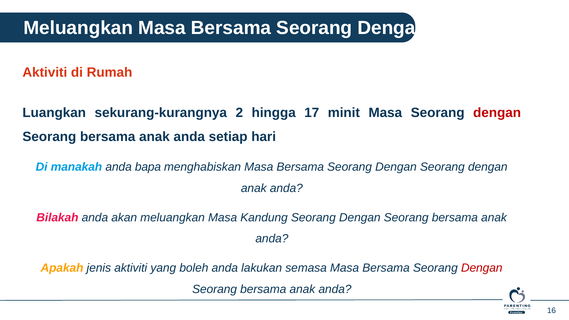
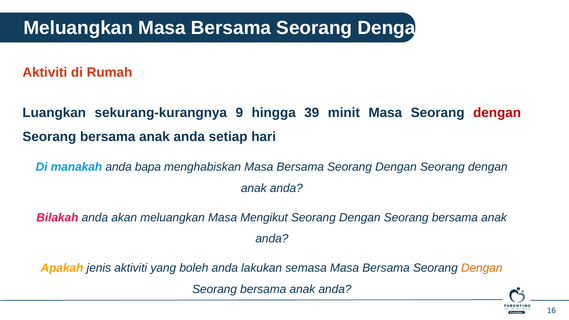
2: 2 -> 9 (239, 113)
17: 17 -> 39 (312, 113)
Kandung: Kandung -> Mengikut (264, 217)
Dengan colour: red -> orange (482, 268)
